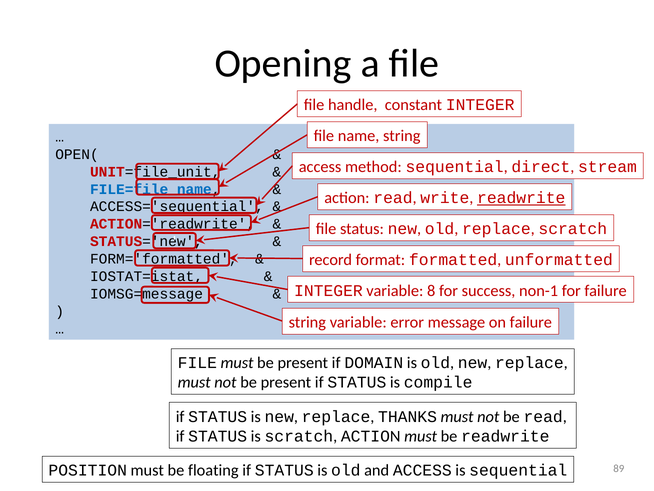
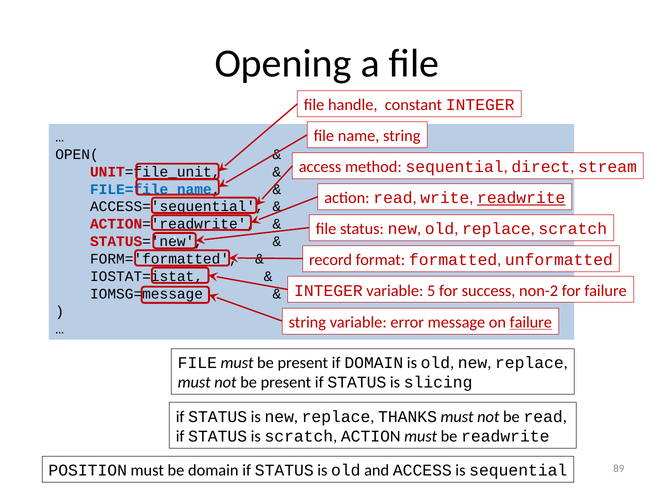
8: 8 -> 5 (431, 290)
non-1: non-1 -> non-2 (539, 290)
failure underline: none -> present (531, 322)
compile: compile -> slicing (438, 382)
be floating: floating -> domain (213, 470)
